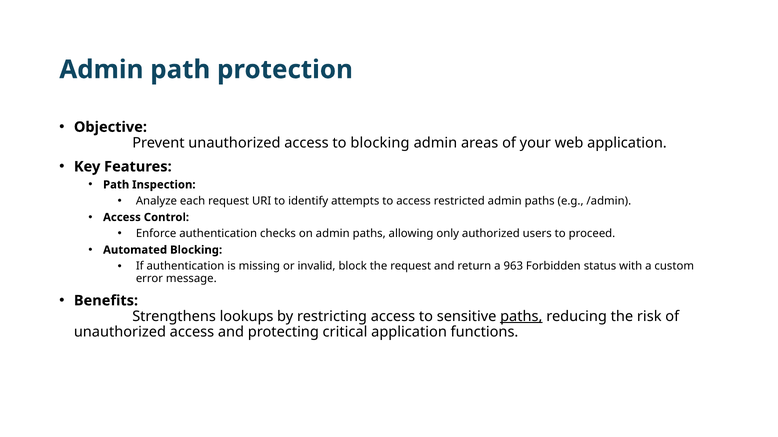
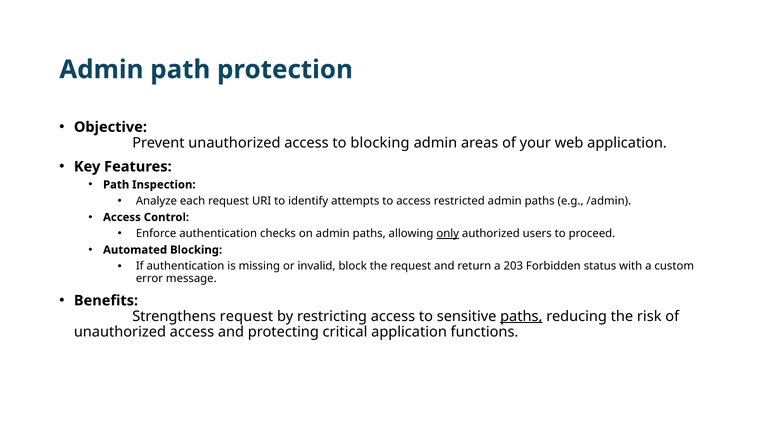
only underline: none -> present (448, 234)
963: 963 -> 203 (513, 267)
Strengthens lookups: lookups -> request (246, 317)
